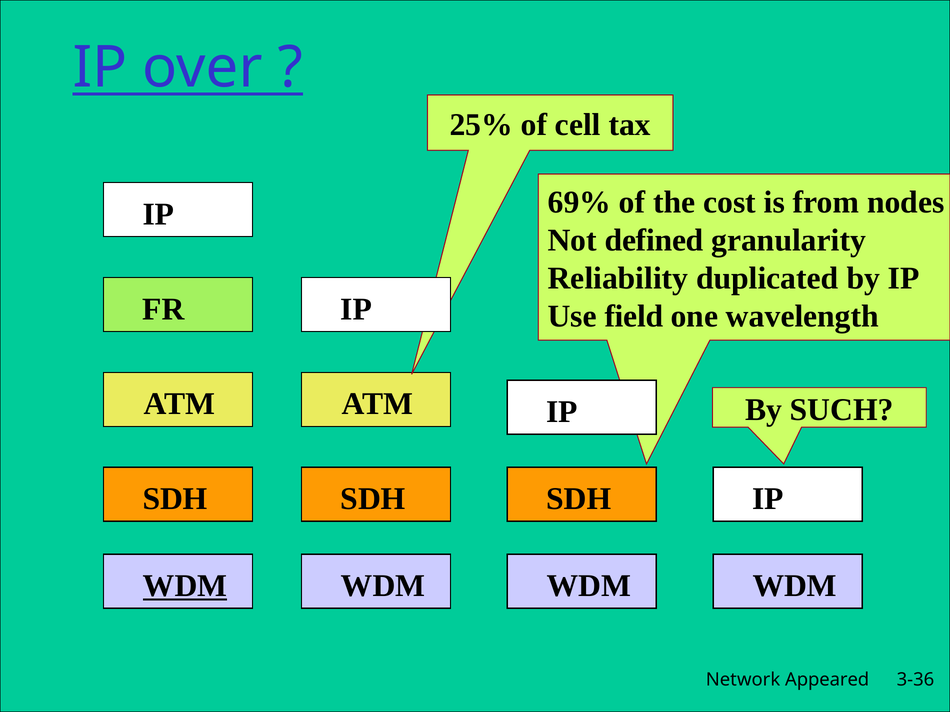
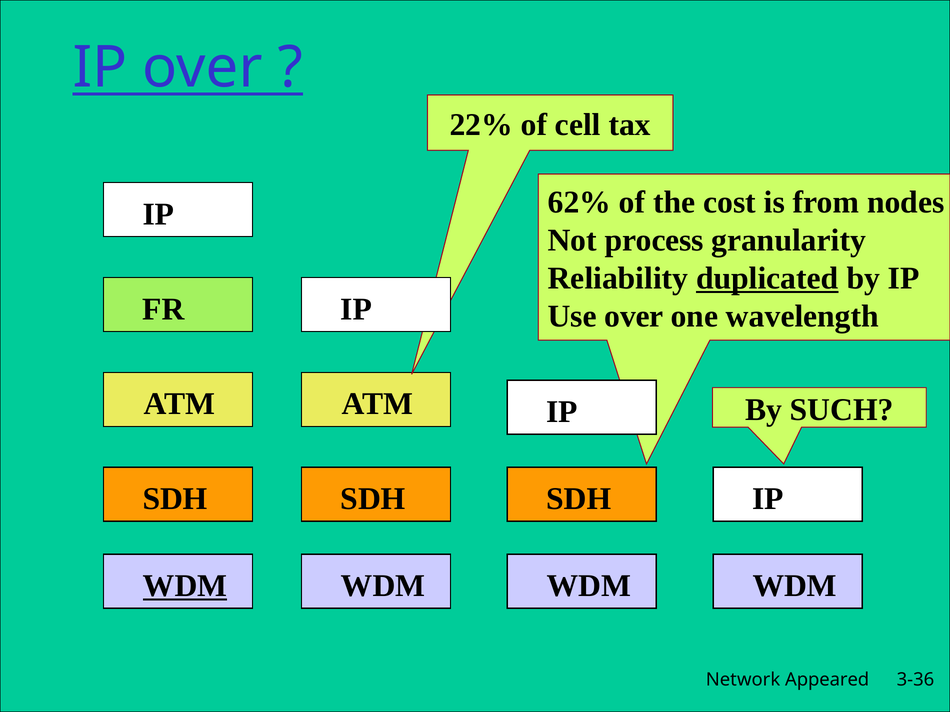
25%: 25% -> 22% (481, 125)
69%: 69% -> 62% (579, 203)
defined: defined -> process (654, 241)
duplicated underline: none -> present (767, 279)
Use field: field -> over (634, 317)
